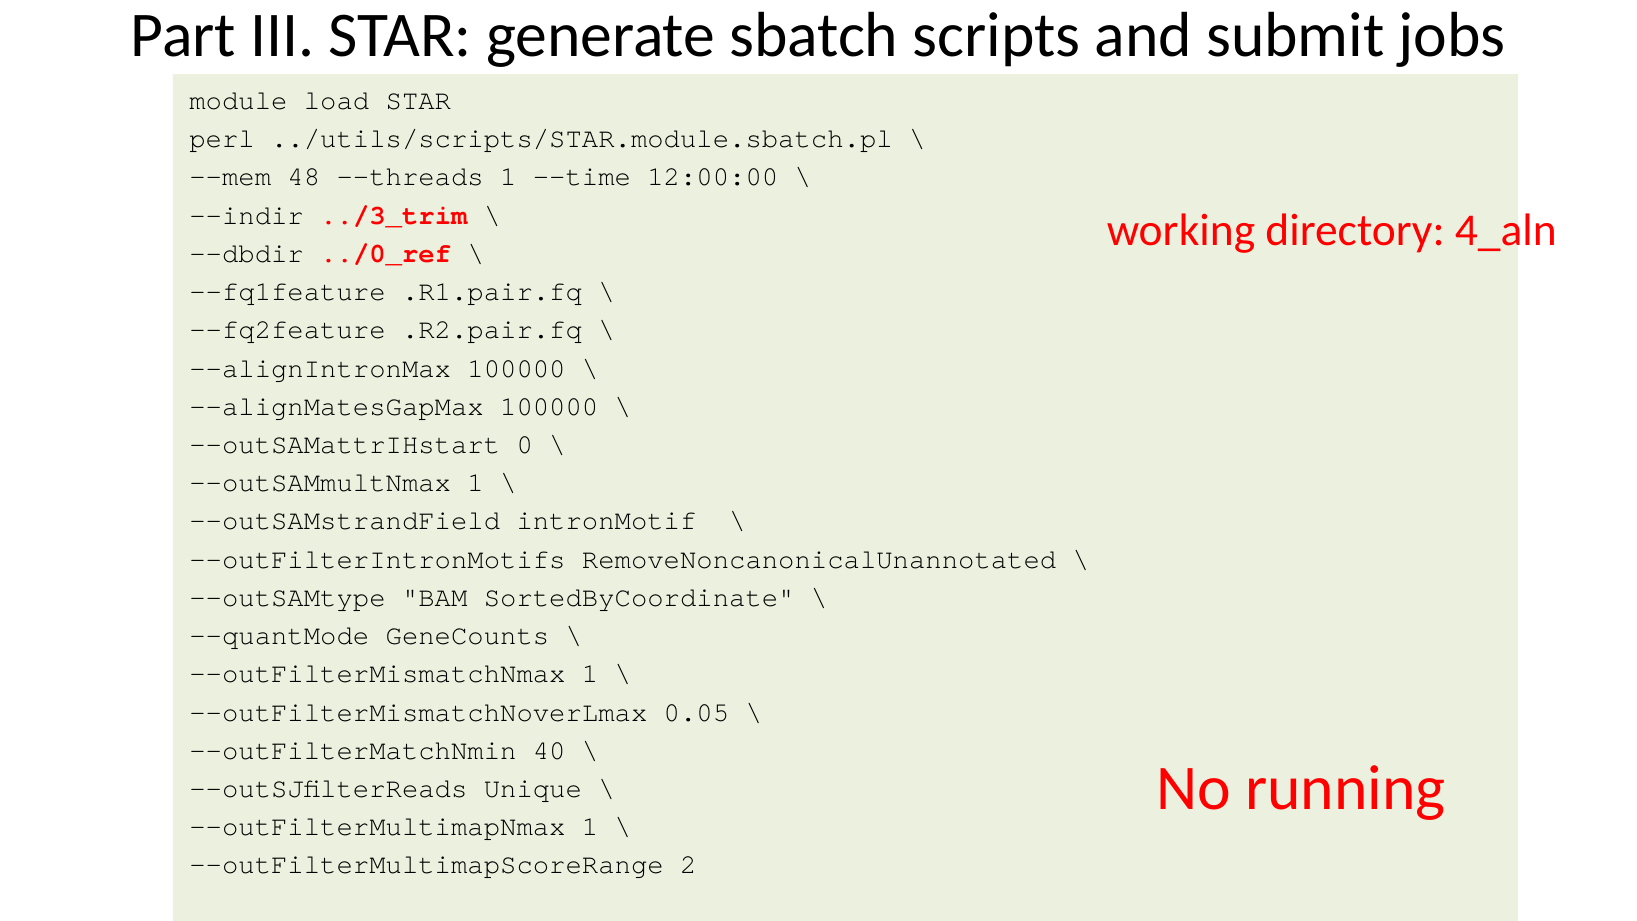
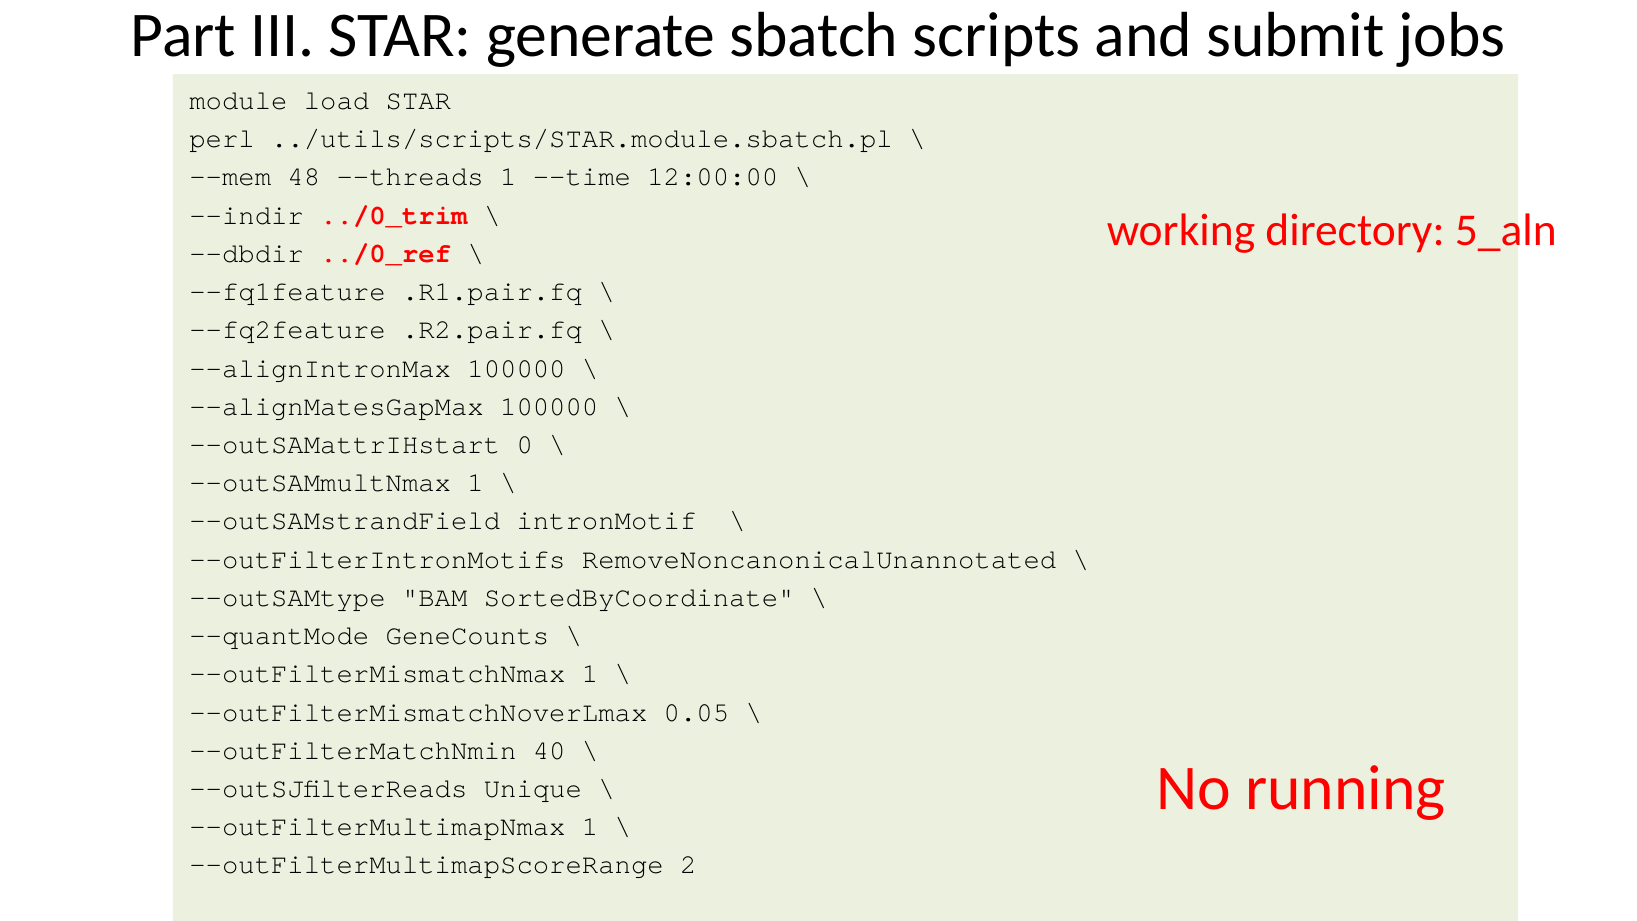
../3_trim: ../3_trim -> ../0_trim (394, 215)
4_aln: 4_aln -> 5_aln (1506, 230)
